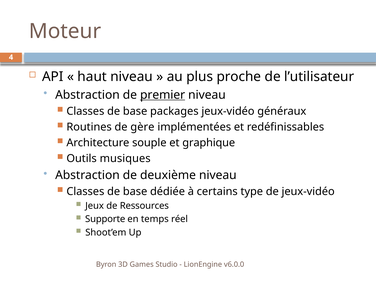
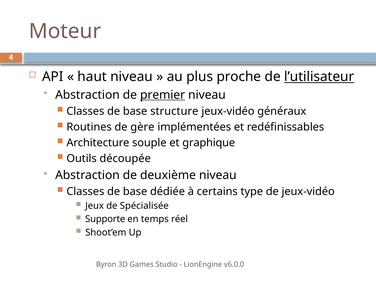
l’utilisateur underline: none -> present (319, 77)
packages: packages -> structure (174, 111)
musiques: musiques -> découpée (125, 158)
Ressources: Ressources -> Spécialisée (144, 206)
